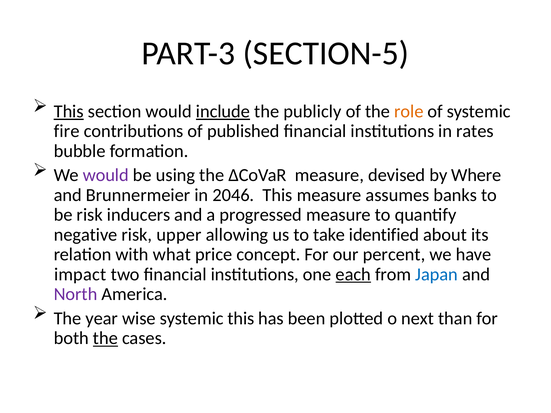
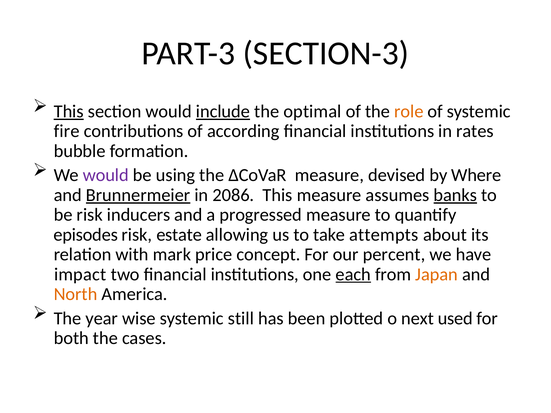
SECTION-5: SECTION-5 -> SECTION-3 (326, 53)
publicly: publicly -> optimal (313, 111)
published: published -> according (243, 131)
Brunnermeier underline: none -> present (138, 195)
2046: 2046 -> 2086 (233, 195)
banks underline: none -> present (455, 195)
negative: negative -> episodes (86, 235)
upper: upper -> estate (179, 235)
identified: identified -> attempts (384, 235)
what: what -> mark (172, 255)
Japan colour: blue -> orange (437, 275)
North colour: purple -> orange (76, 294)
systemic this: this -> still (241, 319)
than: than -> used (455, 319)
the underline: present -> none (105, 338)
